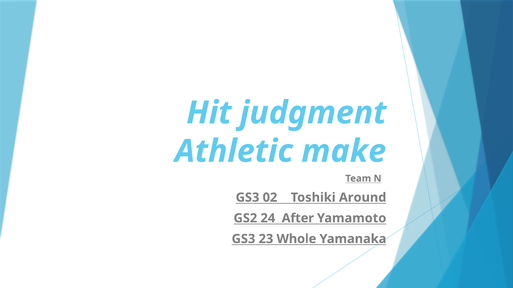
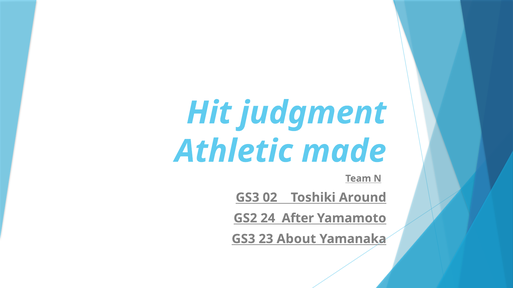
make: make -> made (344, 152)
Whole: Whole -> About (296, 239)
